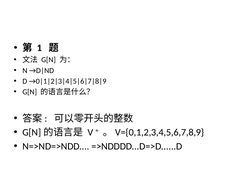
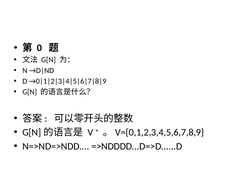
1: 1 -> 0 (39, 48)
